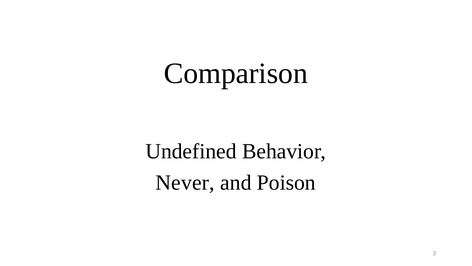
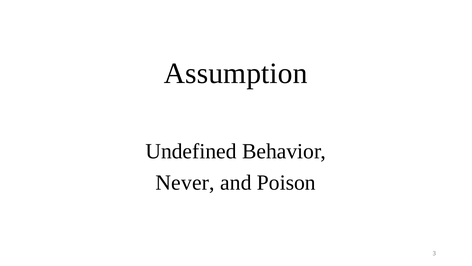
Comparison: Comparison -> Assumption (236, 73)
